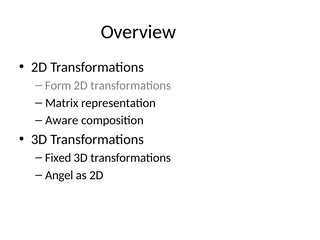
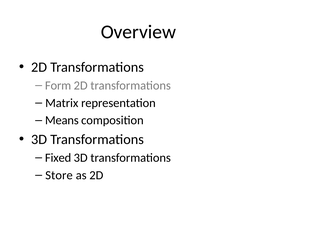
Aware: Aware -> Means (62, 120)
Angel: Angel -> Store (59, 175)
